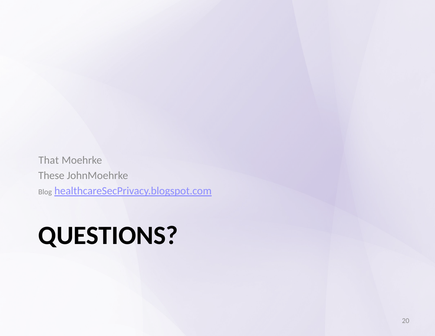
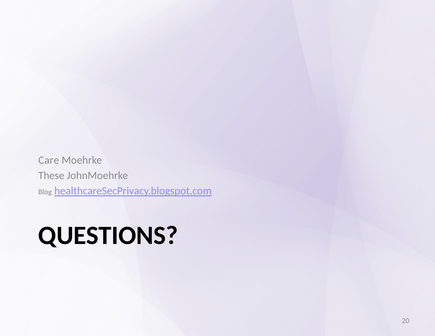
That: That -> Care (49, 160)
